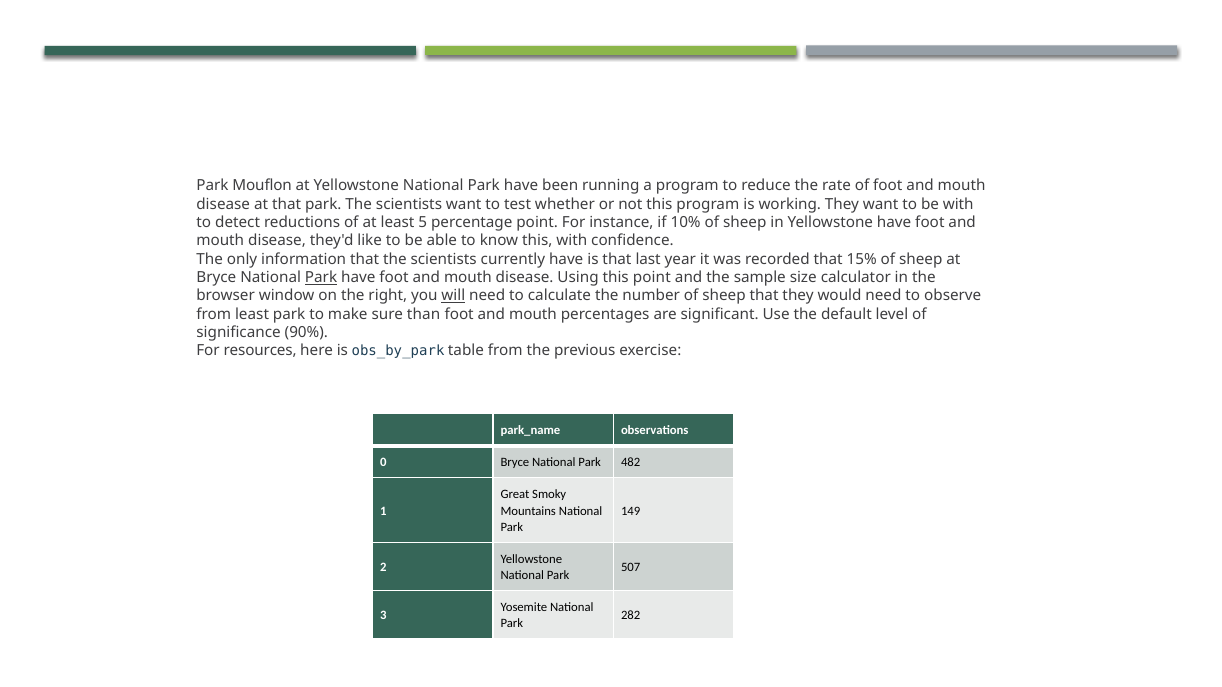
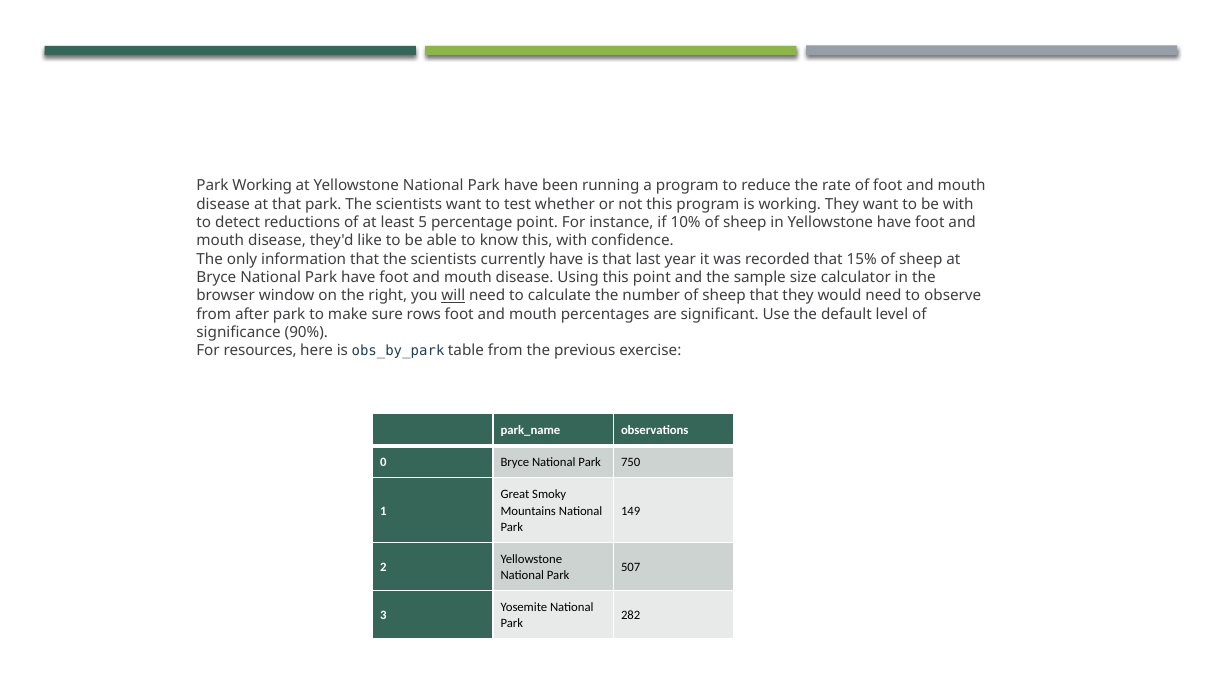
Park Mouflon: Mouflon -> Working (262, 186)
Park underline: present -> none (321, 278)
from least: least -> after (252, 314)
than: than -> rows (424, 314)
482: 482 -> 750 (631, 463)
